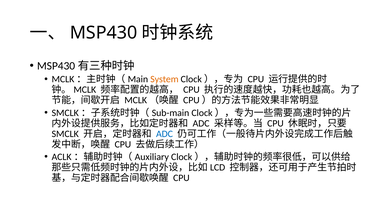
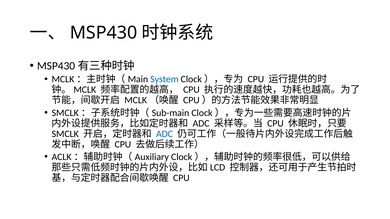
System colour: orange -> blue (164, 79)
